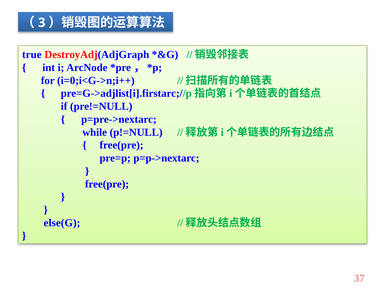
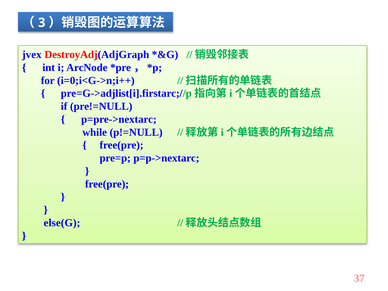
true: true -> jvex (32, 55)
